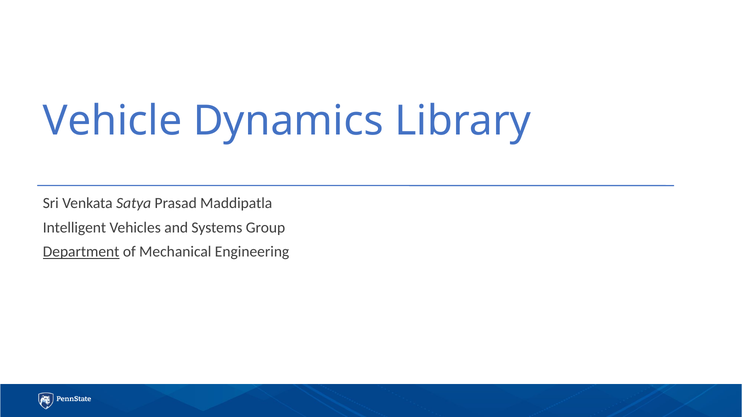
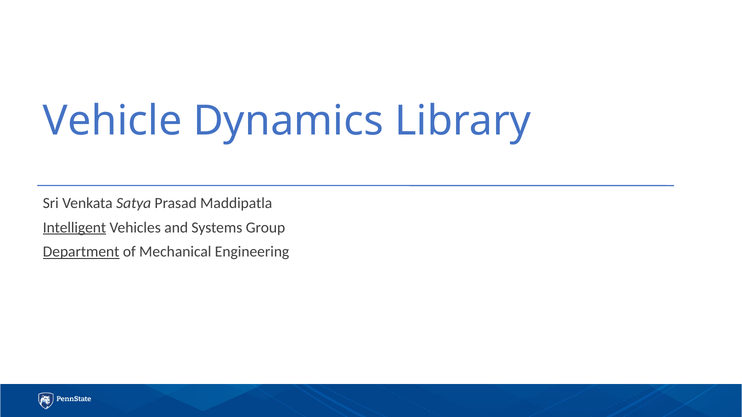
Intelligent underline: none -> present (74, 228)
